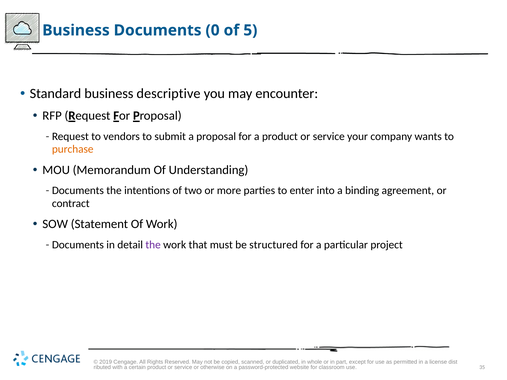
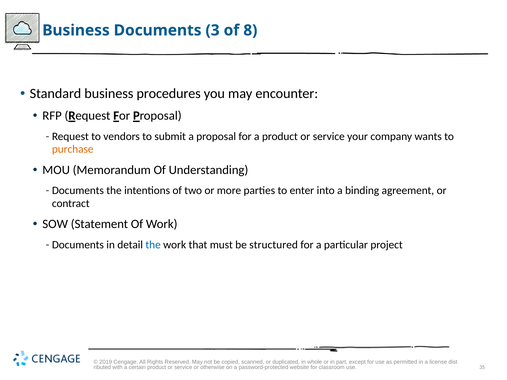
0: 0 -> 3 (213, 30)
5: 5 -> 8 (250, 30)
descriptive: descriptive -> procedures (169, 94)
the colour: purple -> blue (153, 245)
